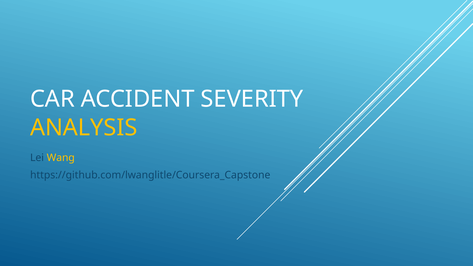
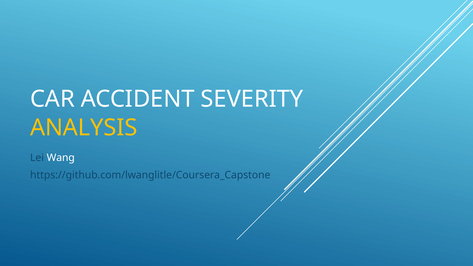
Wang colour: yellow -> white (61, 158)
